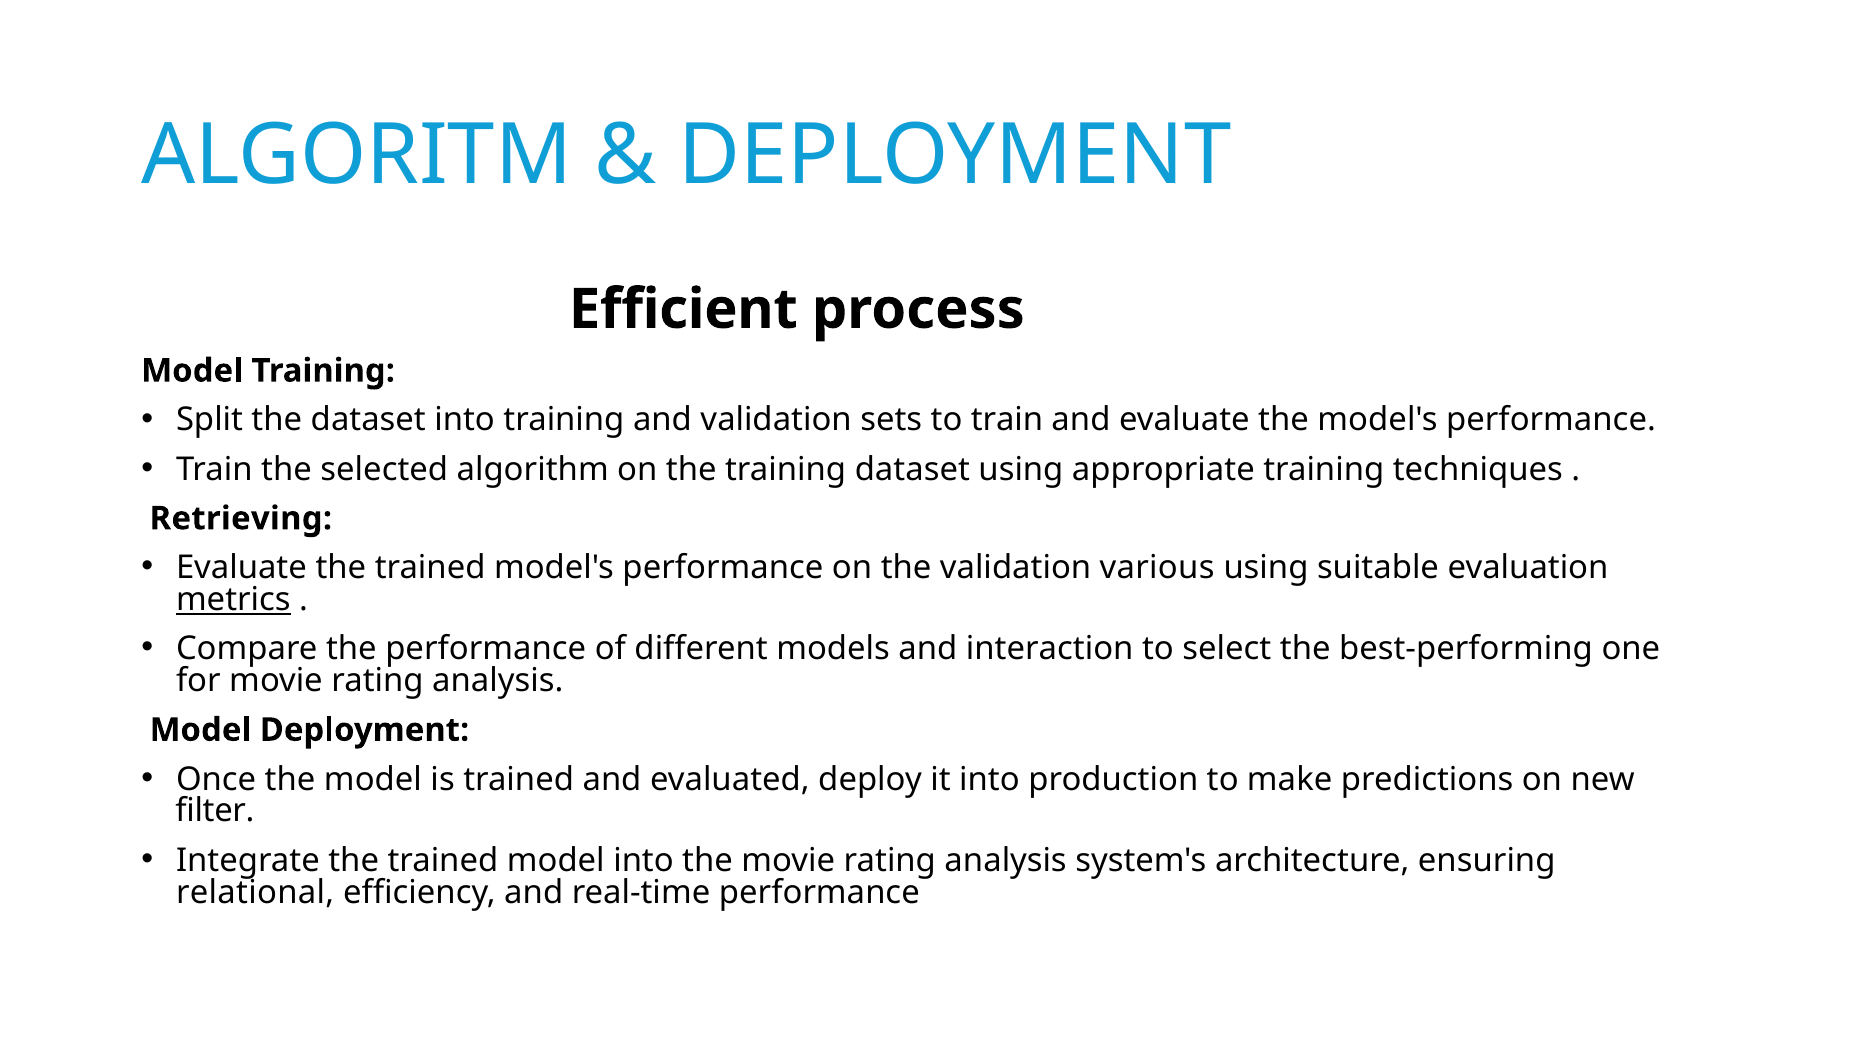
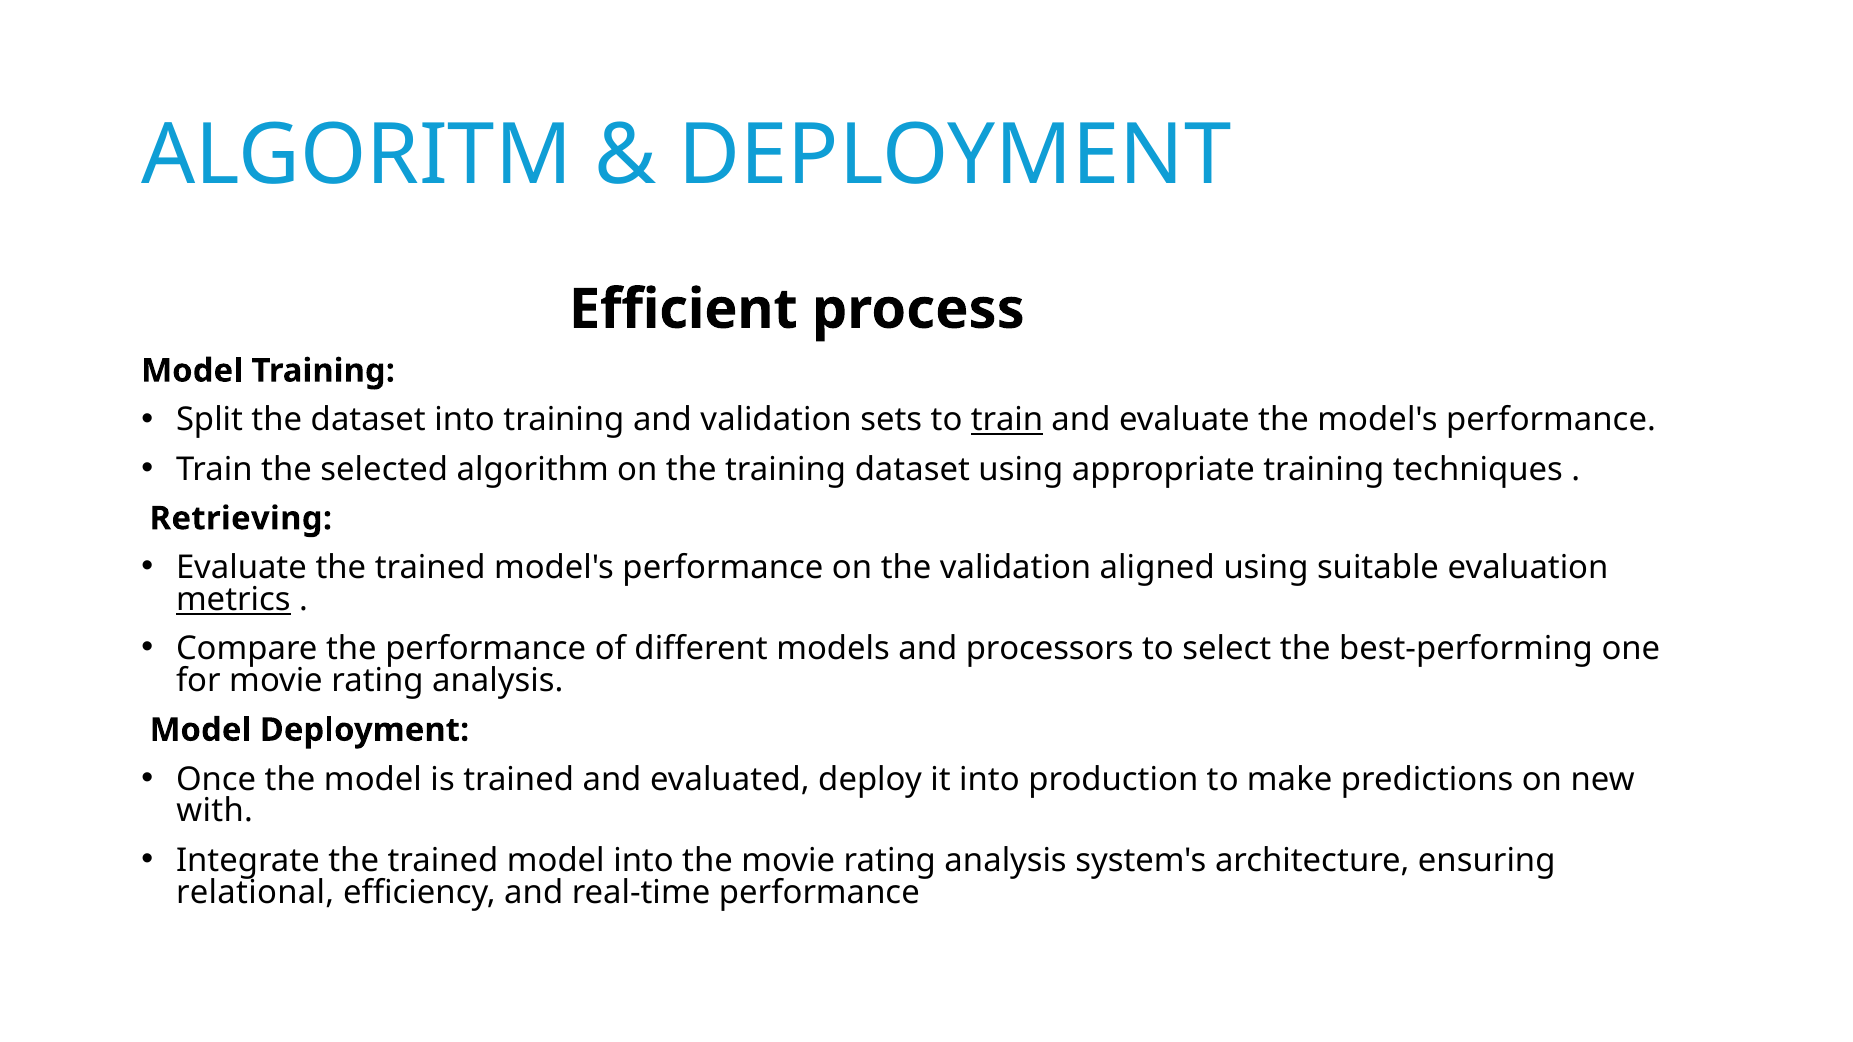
train underline: none -> present (1007, 420)
various: various -> aligned (1157, 568)
interaction: interaction -> processors (1050, 649)
filter: filter -> with (215, 811)
